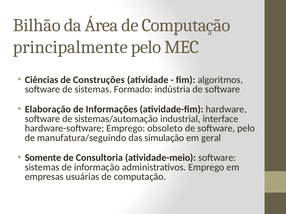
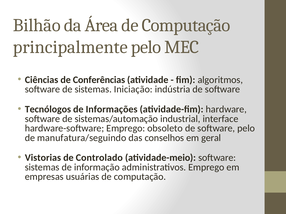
Construções: Construções -> Conferências (99, 80)
Formado: Formado -> Iniciação (133, 89)
Elaboração: Elaboração -> Tecnólogos (48, 109)
simulação: simulação -> conselhos (164, 138)
Somente: Somente -> Vistorias (43, 158)
Consultoria: Consultoria -> Controlado (99, 158)
